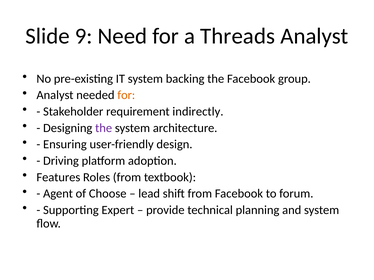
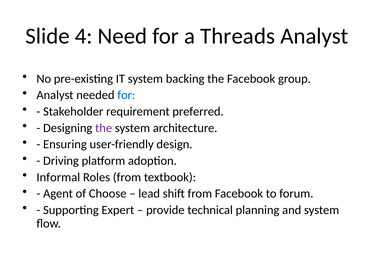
9: 9 -> 4 (84, 36)
for colour: orange -> blue (126, 95)
indirectly: indirectly -> preferred (198, 112)
Features: Features -> Informal (58, 178)
